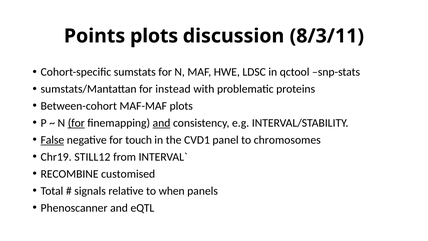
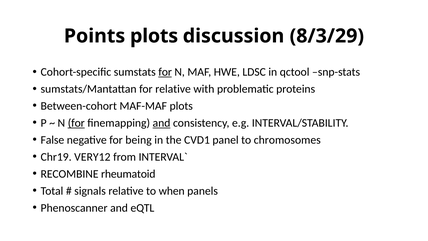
8/3/11: 8/3/11 -> 8/3/29 (327, 36)
for underline: none -> present (165, 72)
for instead: instead -> relative (173, 89)
False underline: present -> none (52, 140)
touch: touch -> being (139, 140)
STILL12: STILL12 -> VERY12 (92, 157)
customised: customised -> rheumatoid (128, 174)
